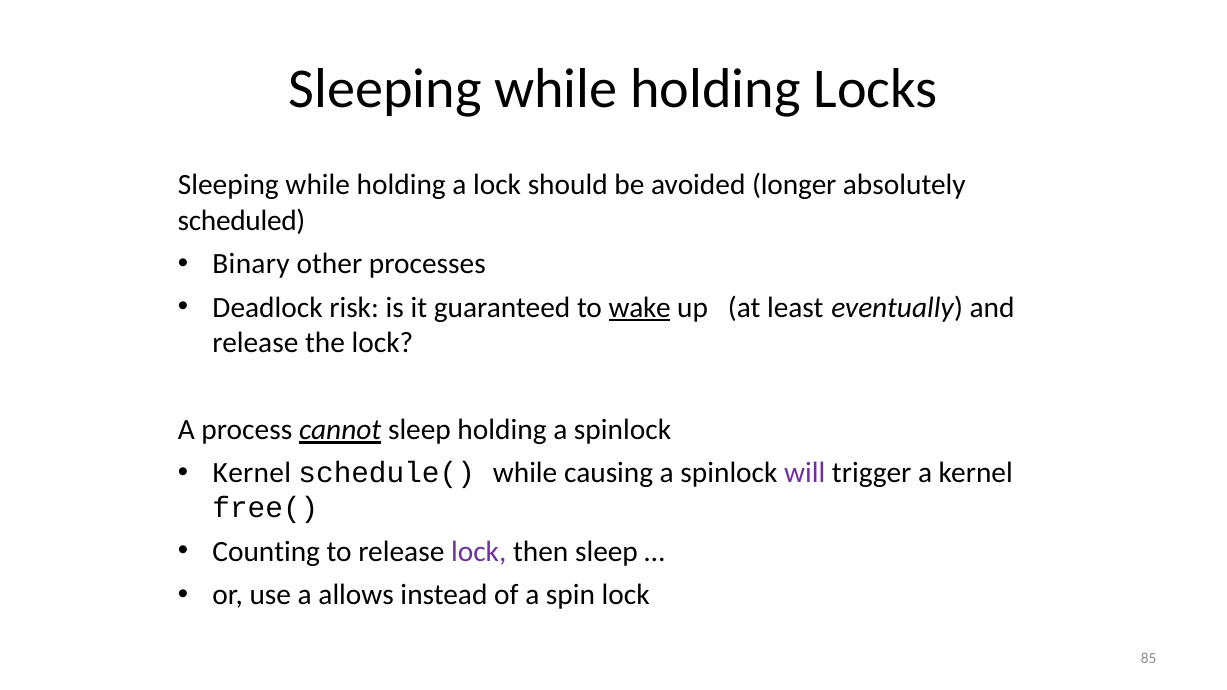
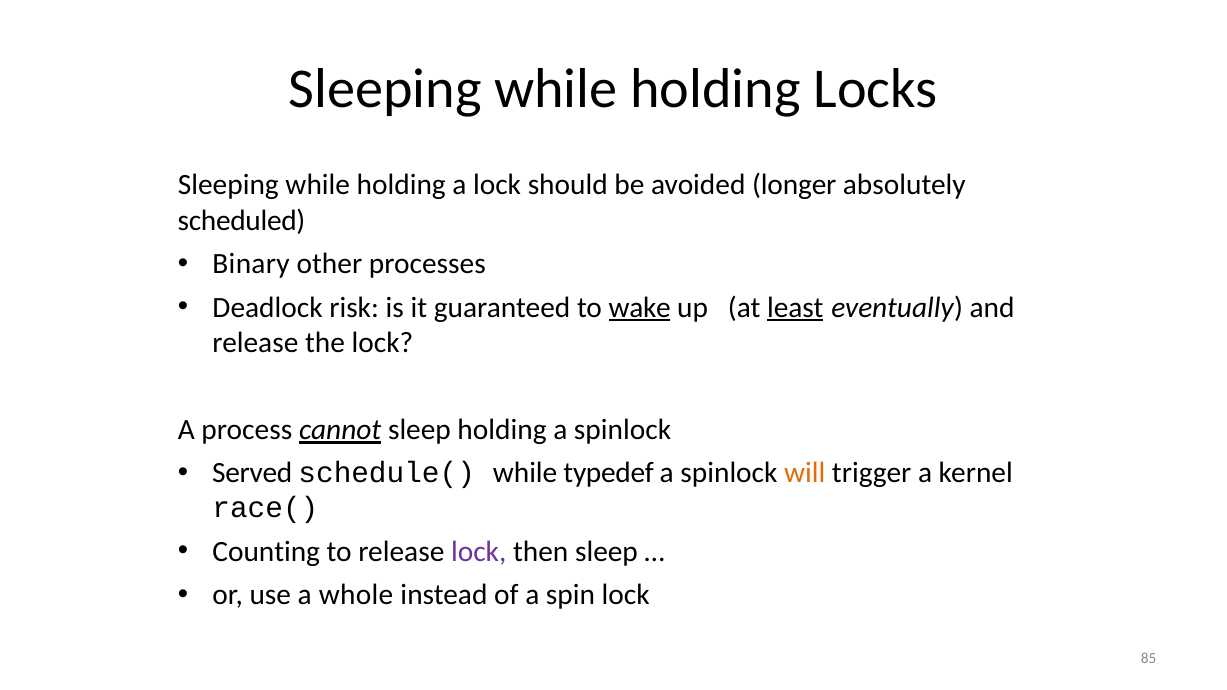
least underline: none -> present (795, 307)
Kernel: Kernel -> Served (252, 473)
causing: causing -> typedef (609, 473)
will colour: purple -> orange (805, 473)
free(: free( -> race( (265, 508)
allows: allows -> whole (356, 595)
